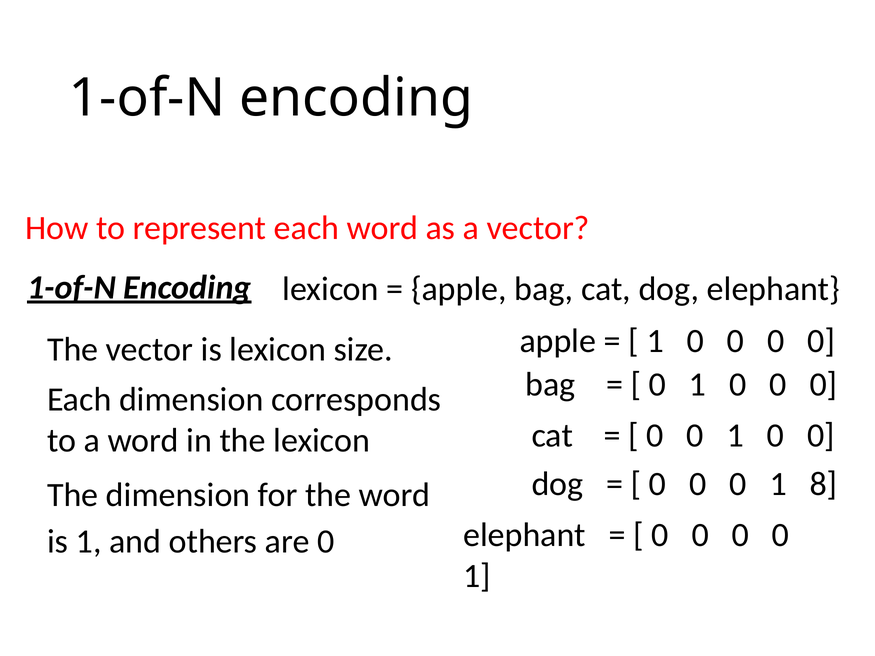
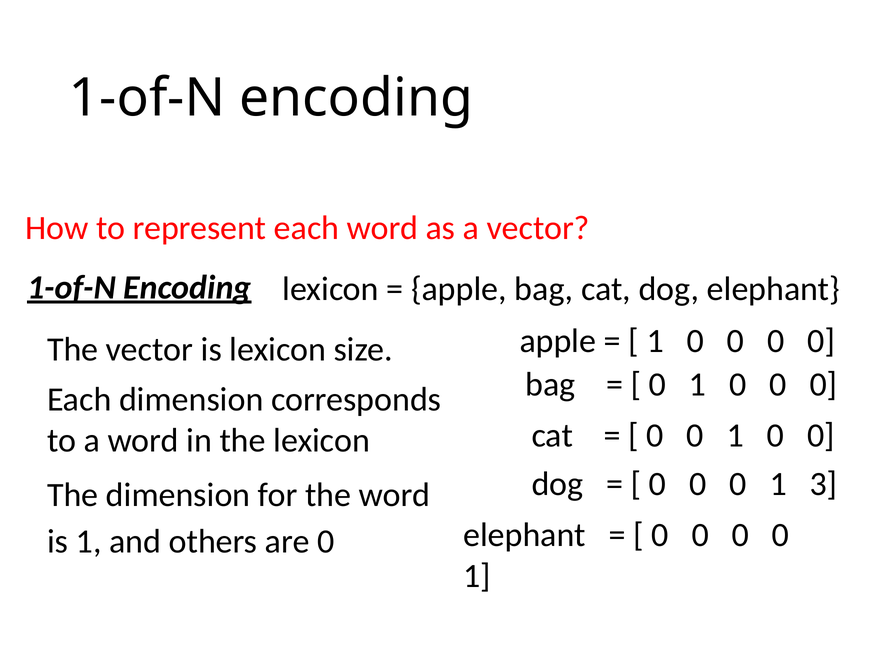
8: 8 -> 3 (824, 484)
